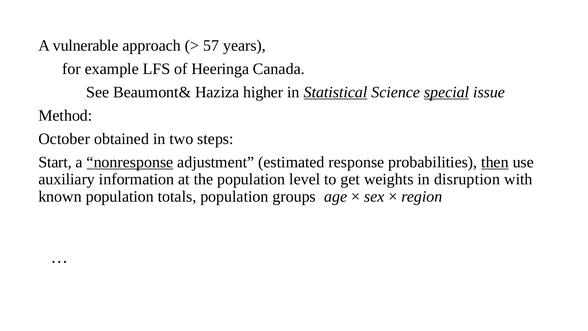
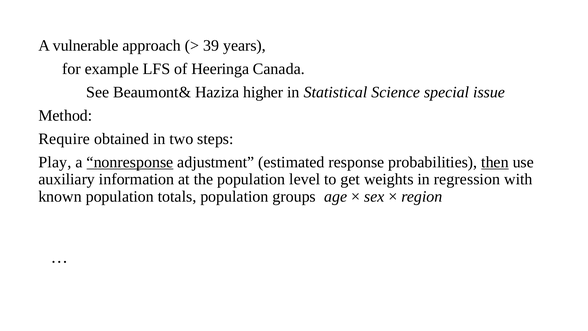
57: 57 -> 39 (211, 45)
Statistical underline: present -> none (335, 92)
special underline: present -> none (447, 92)
October: October -> Require (64, 139)
Start: Start -> Play (55, 162)
disruption: disruption -> regression (467, 179)
